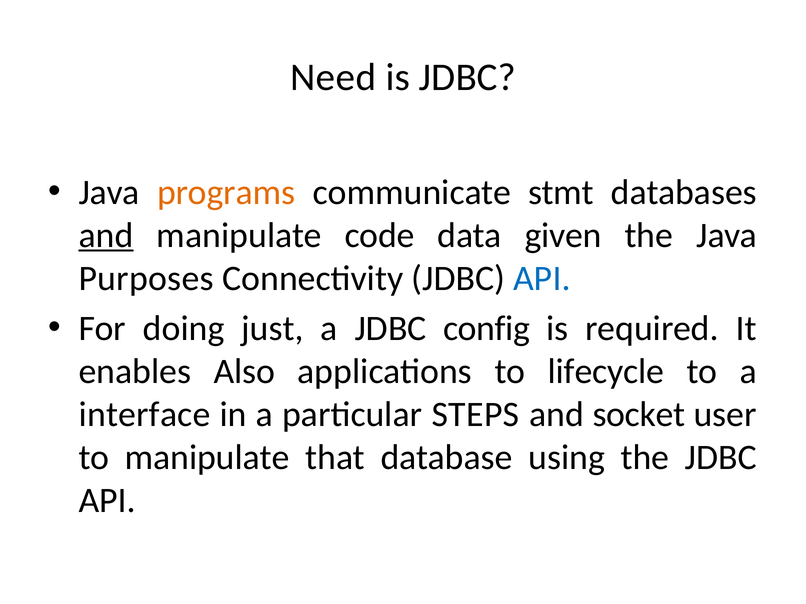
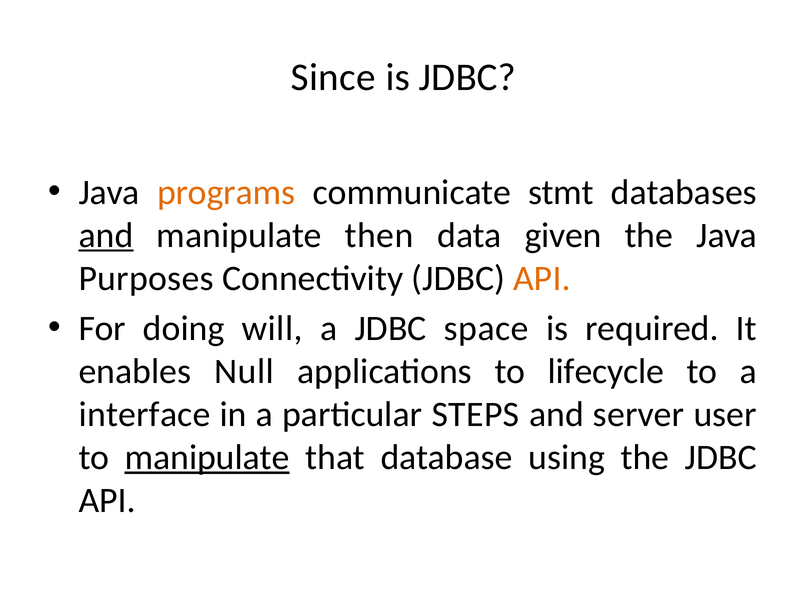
Need: Need -> Since (333, 77)
code: code -> then (379, 235)
API colour: blue -> orange (542, 278)
just: just -> will (272, 329)
config: config -> space (486, 329)
Also: Also -> Null (244, 372)
socket: socket -> server (639, 415)
manipulate underline: none -> present (207, 458)
